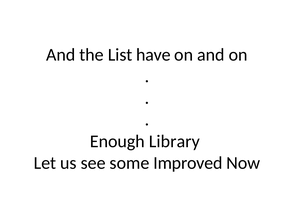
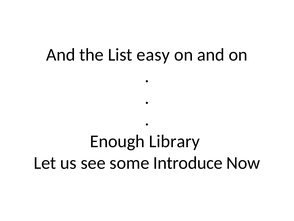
have: have -> easy (153, 55)
Improved: Improved -> Introduce (188, 163)
